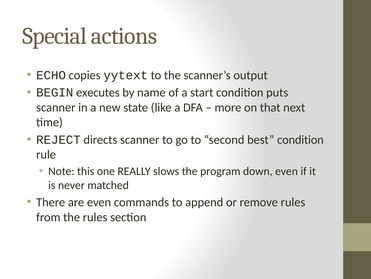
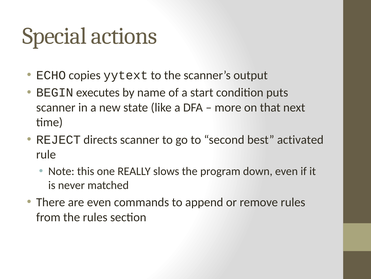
best condition: condition -> activated (300, 139)
